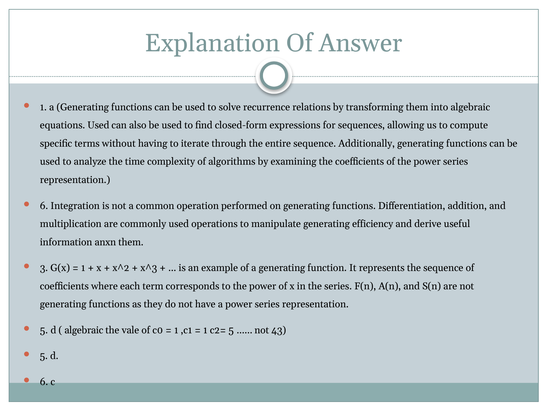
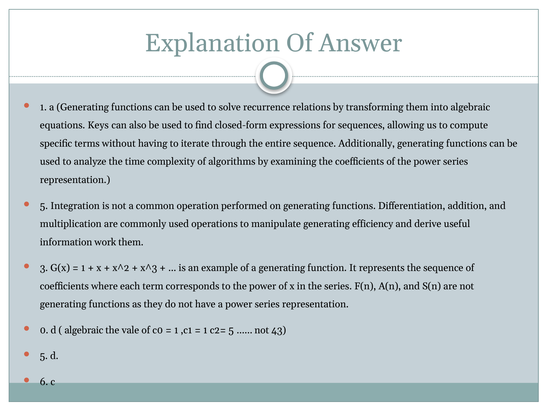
equations Used: Used -> Keys (98, 125)
6: 6 -> 5 (44, 206)
anxn: anxn -> work (105, 242)
5: 5 -> 0 (44, 330)
